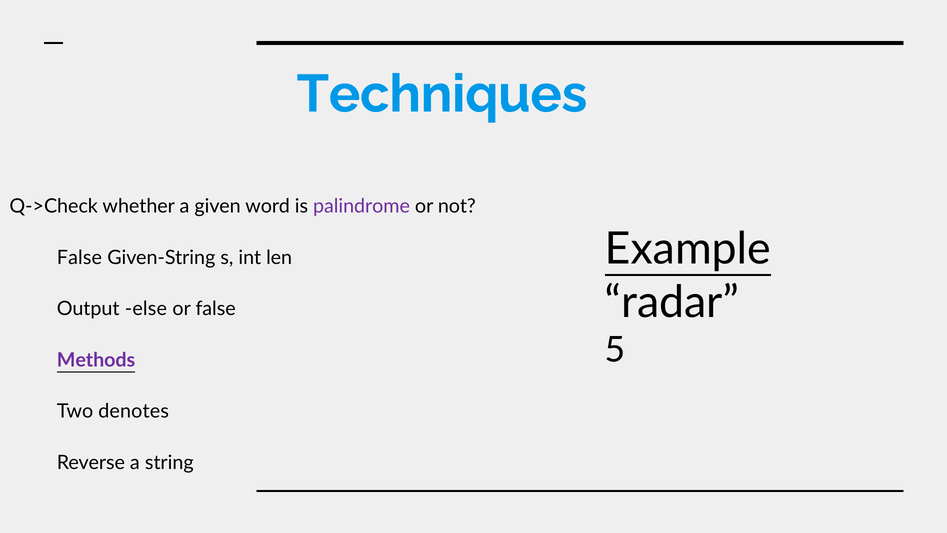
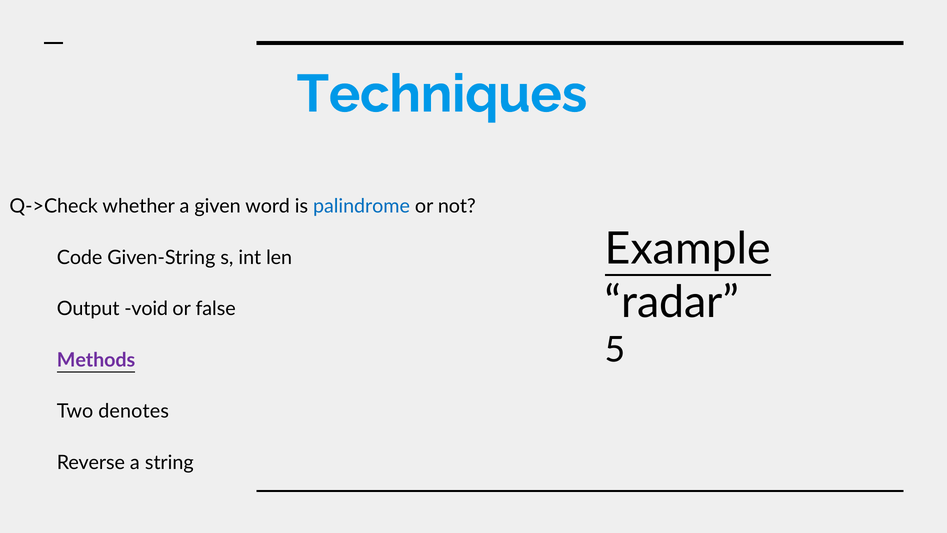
palindrome colour: purple -> blue (362, 206)
False: False -> Code (80, 257)
else: else -> void (146, 309)
